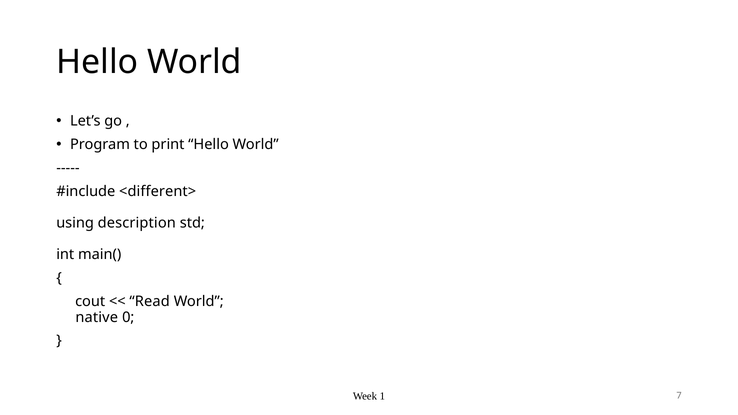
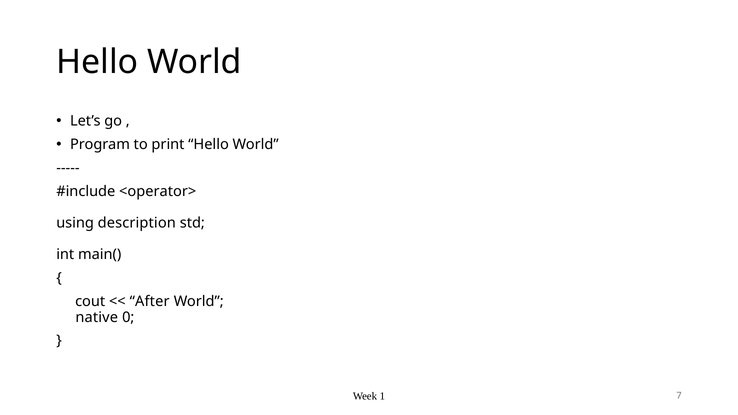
<different>: <different> -> <operator> (158, 191)
Read: Read -> After (150, 302)
